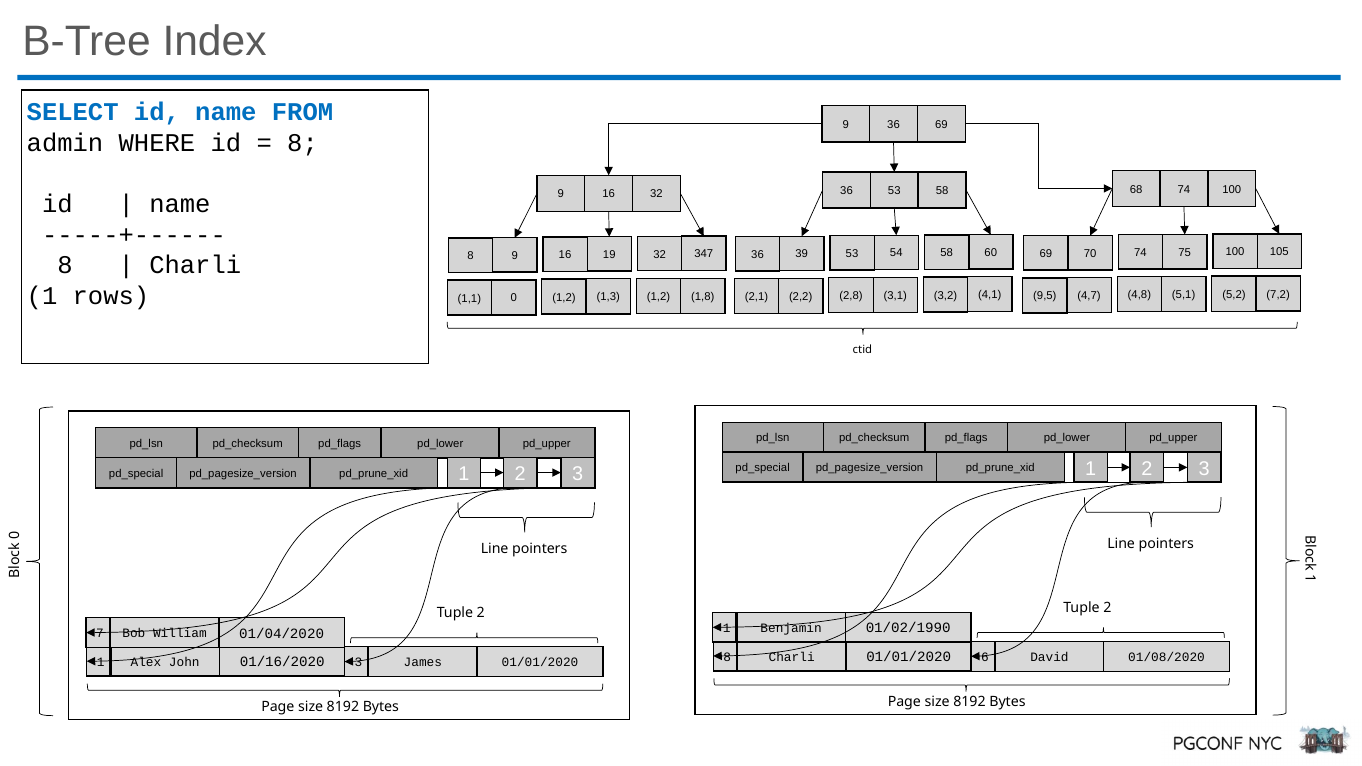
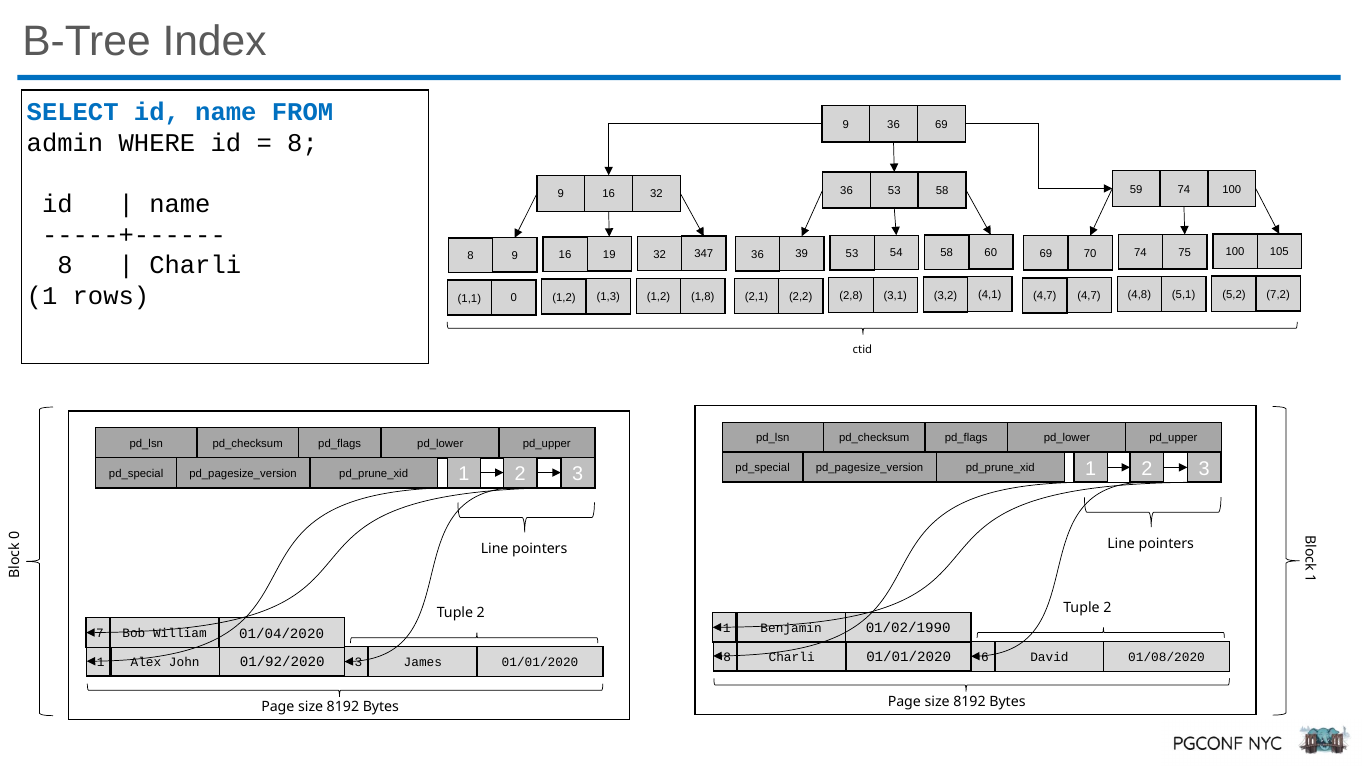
68: 68 -> 59 (1136, 189)
9,5: 9,5 -> 4,7 (1045, 296)
01/16/2020: 01/16/2020 -> 01/92/2020 (282, 662)
